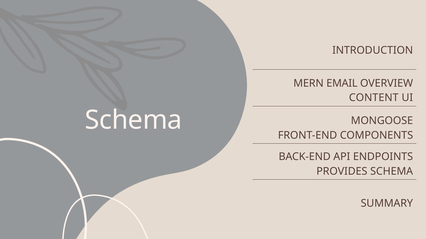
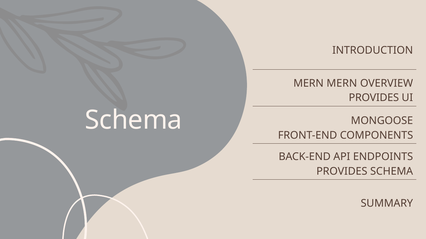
MERN EMAIL: EMAIL -> MERN (342, 84)
CONTENT: CONTENT -> PROVIDES (374, 98)
